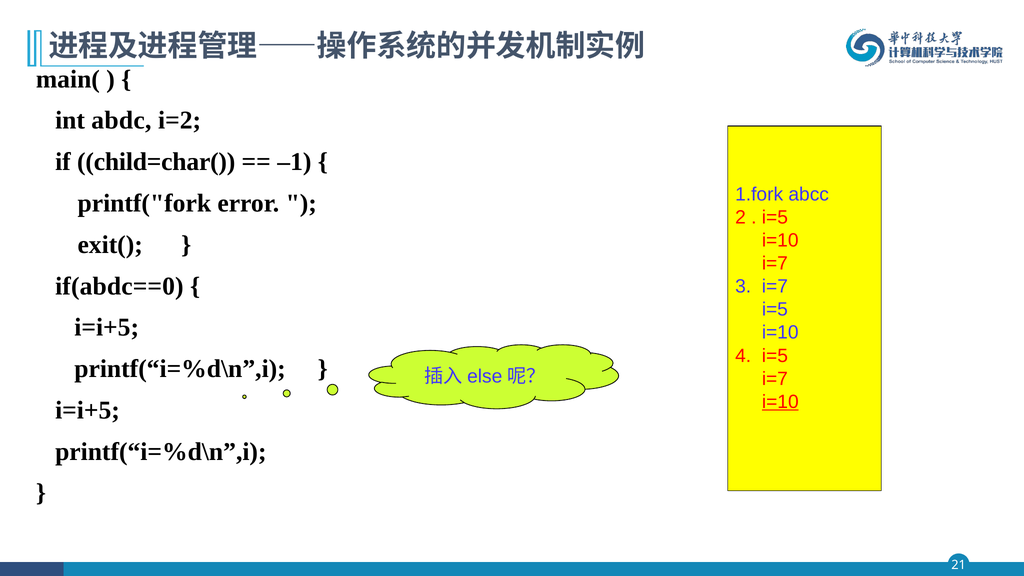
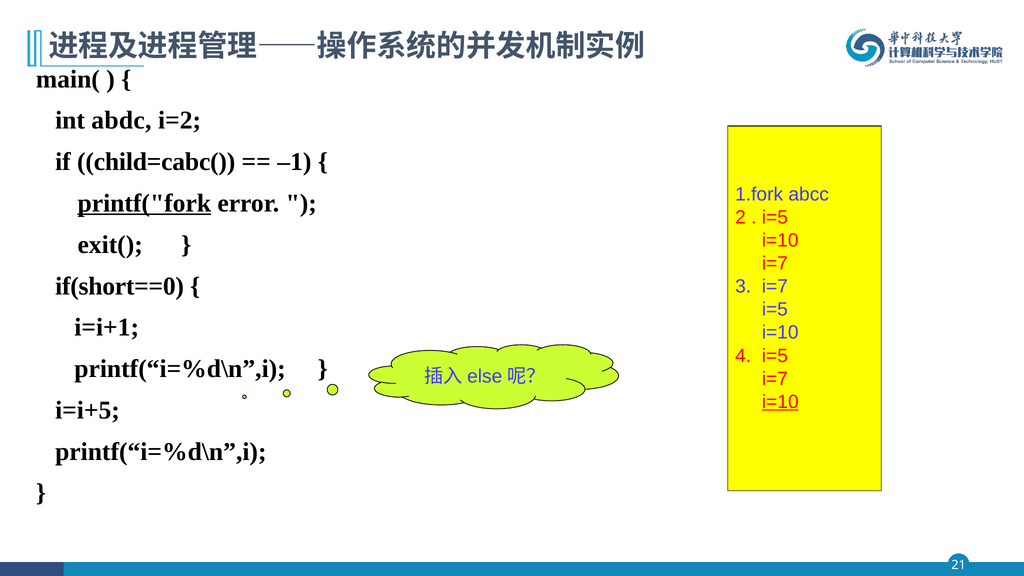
child=char(: child=char( -> child=cabc( (156, 162)
printf("fork underline: none -> present (144, 203)
if(abdc==0: if(abdc==0 -> if(short==0 (120, 286)
i=i+5: i=i+5 -> i=i+1 (107, 327)
